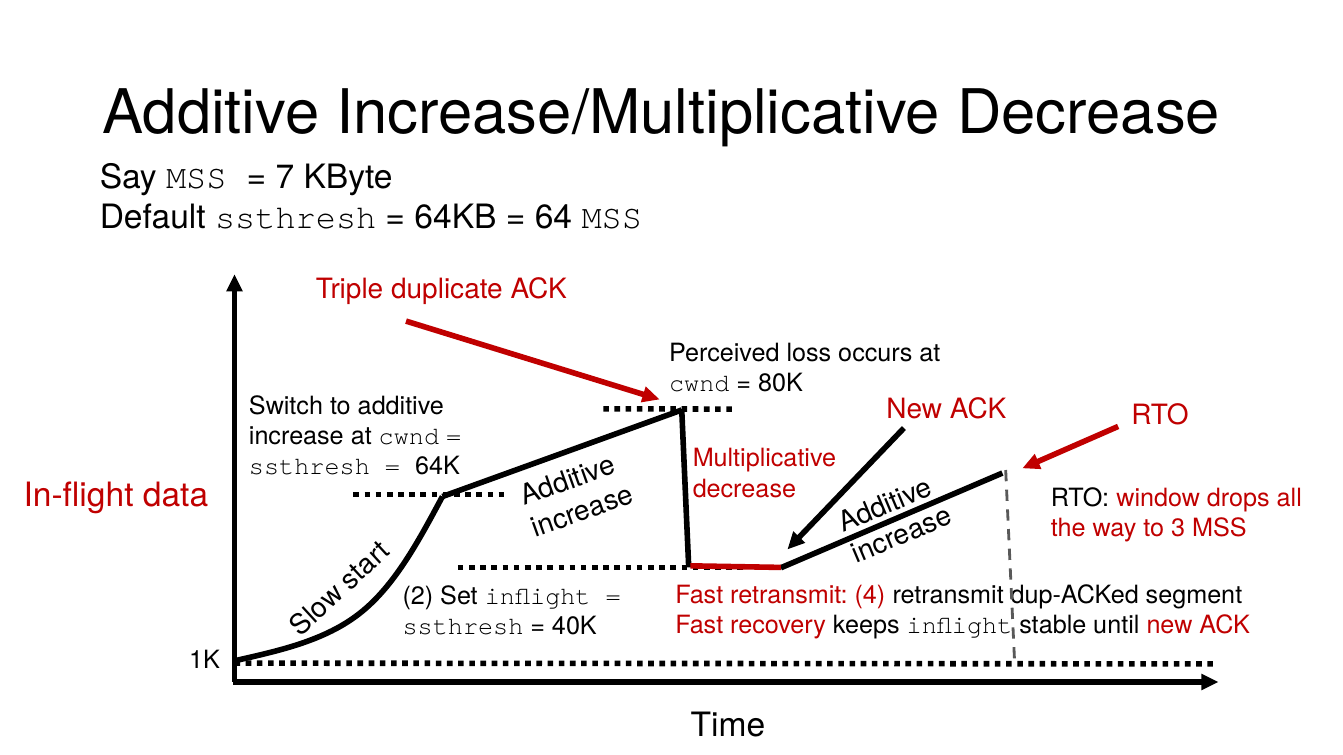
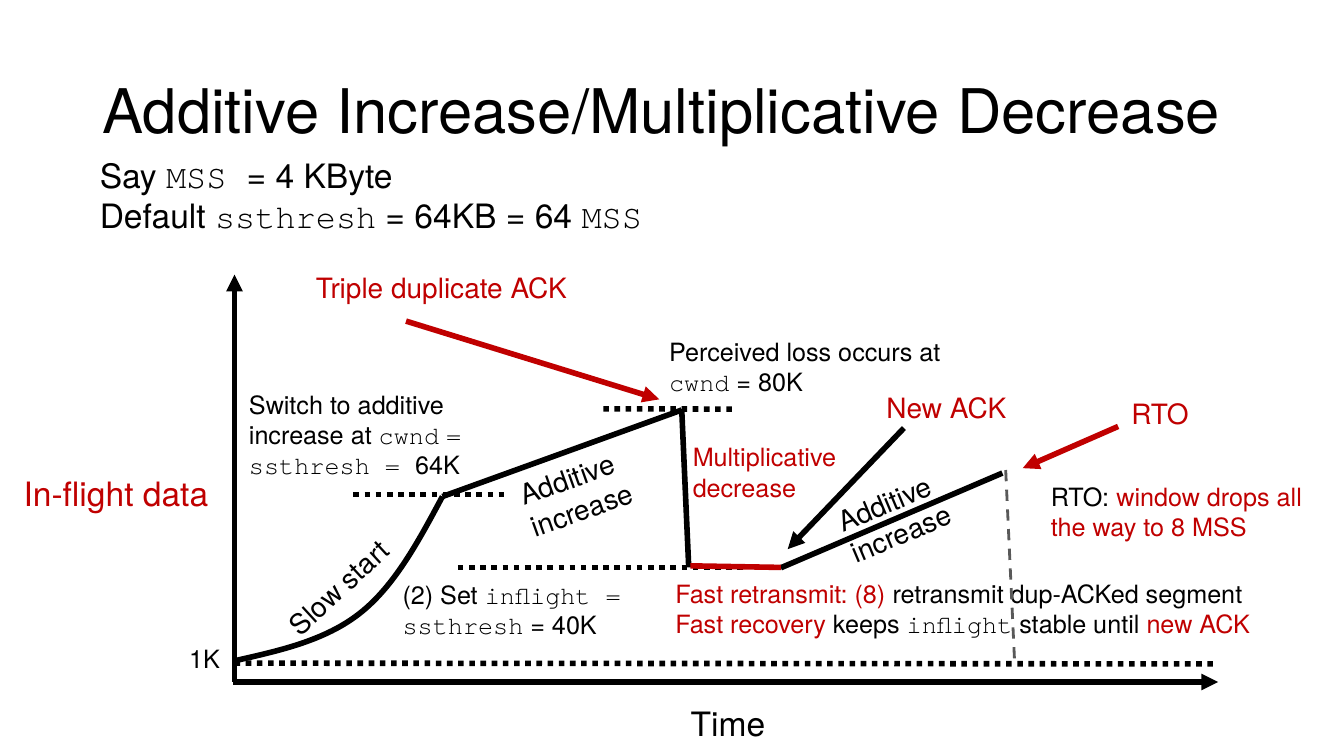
7: 7 -> 4 (285, 178)
to 3: 3 -> 8 (1178, 529)
retransmit 4: 4 -> 8 (870, 596)
